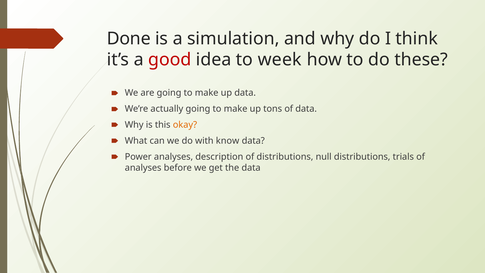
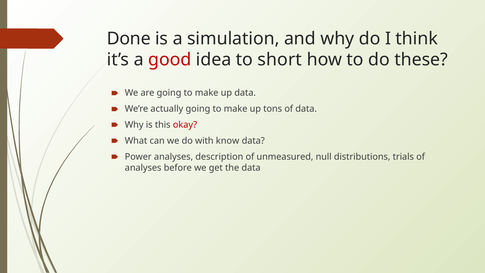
week: week -> short (280, 60)
okay colour: orange -> red (185, 125)
of distributions: distributions -> unmeasured (285, 157)
